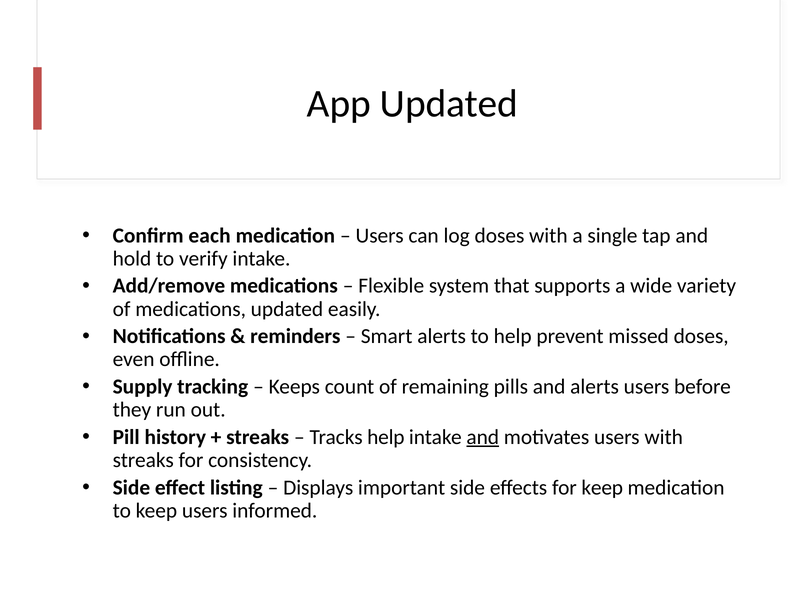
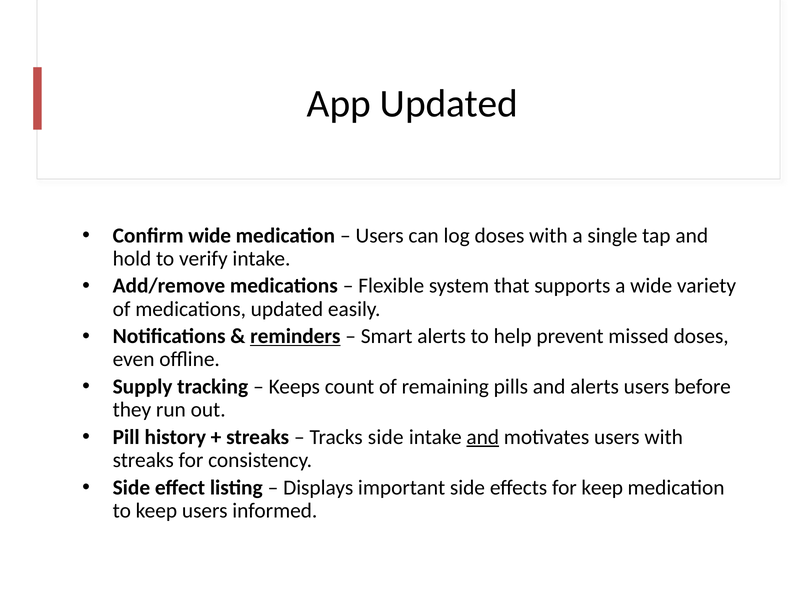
Confirm each: each -> wide (210, 236)
reminders underline: none -> present (295, 336)
Tracks help: help -> side (386, 437)
